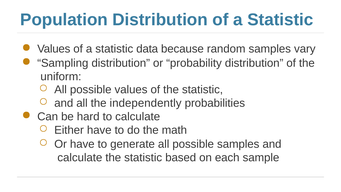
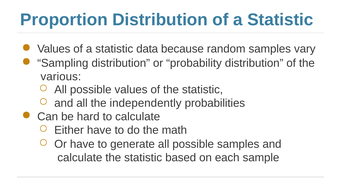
Population: Population -> Proportion (64, 20)
uniform: uniform -> various (61, 76)
